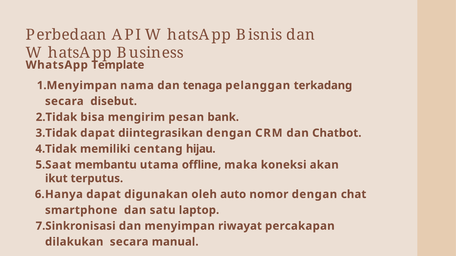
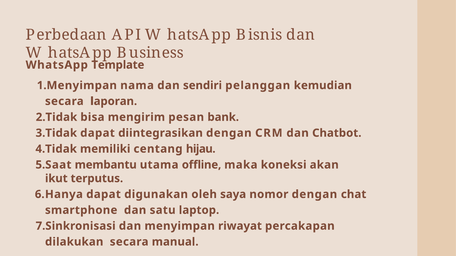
tenaga: tenaga -> sendiri (203, 86)
terkadang: terkadang -> kemudian (323, 86)
disebut: disebut -> laporan (114, 101)
auto: auto -> saya (233, 195)
